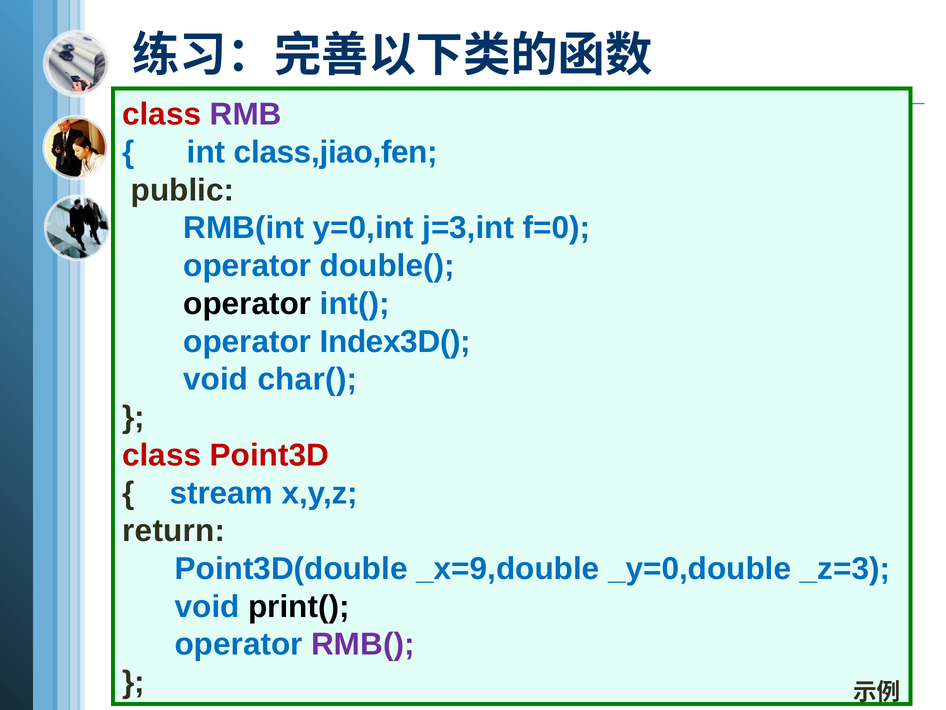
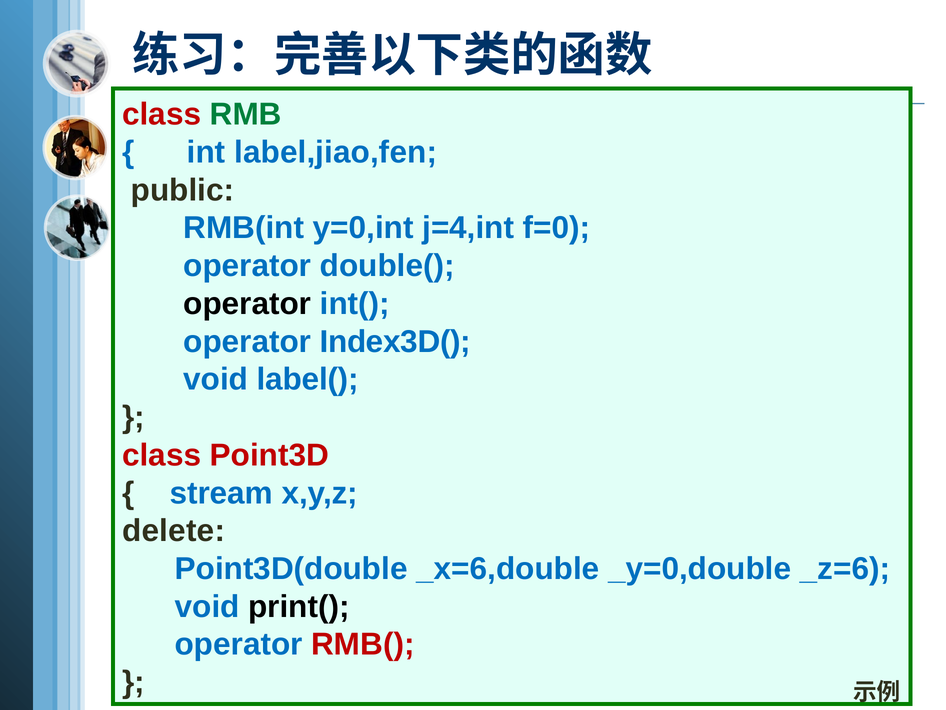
RMB colour: purple -> green (246, 114)
class,jiao,fen: class,jiao,fen -> label,jiao,fen (336, 152)
j=3,int: j=3,int -> j=4,int (468, 228)
char(: char( -> label( (308, 379)
return: return -> delete (174, 531)
_x=9,double: _x=9,double -> _x=6,double (508, 568)
_z=3: _z=3 -> _z=6 (845, 568)
RMB( colour: purple -> red (363, 644)
